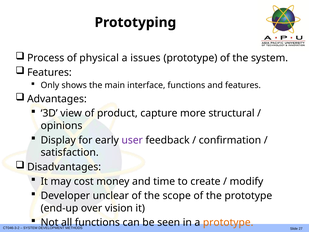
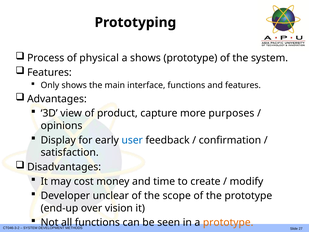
a issues: issues -> shows (145, 58)
structural: structural -> purposes (231, 113)
user colour: purple -> blue (132, 140)
